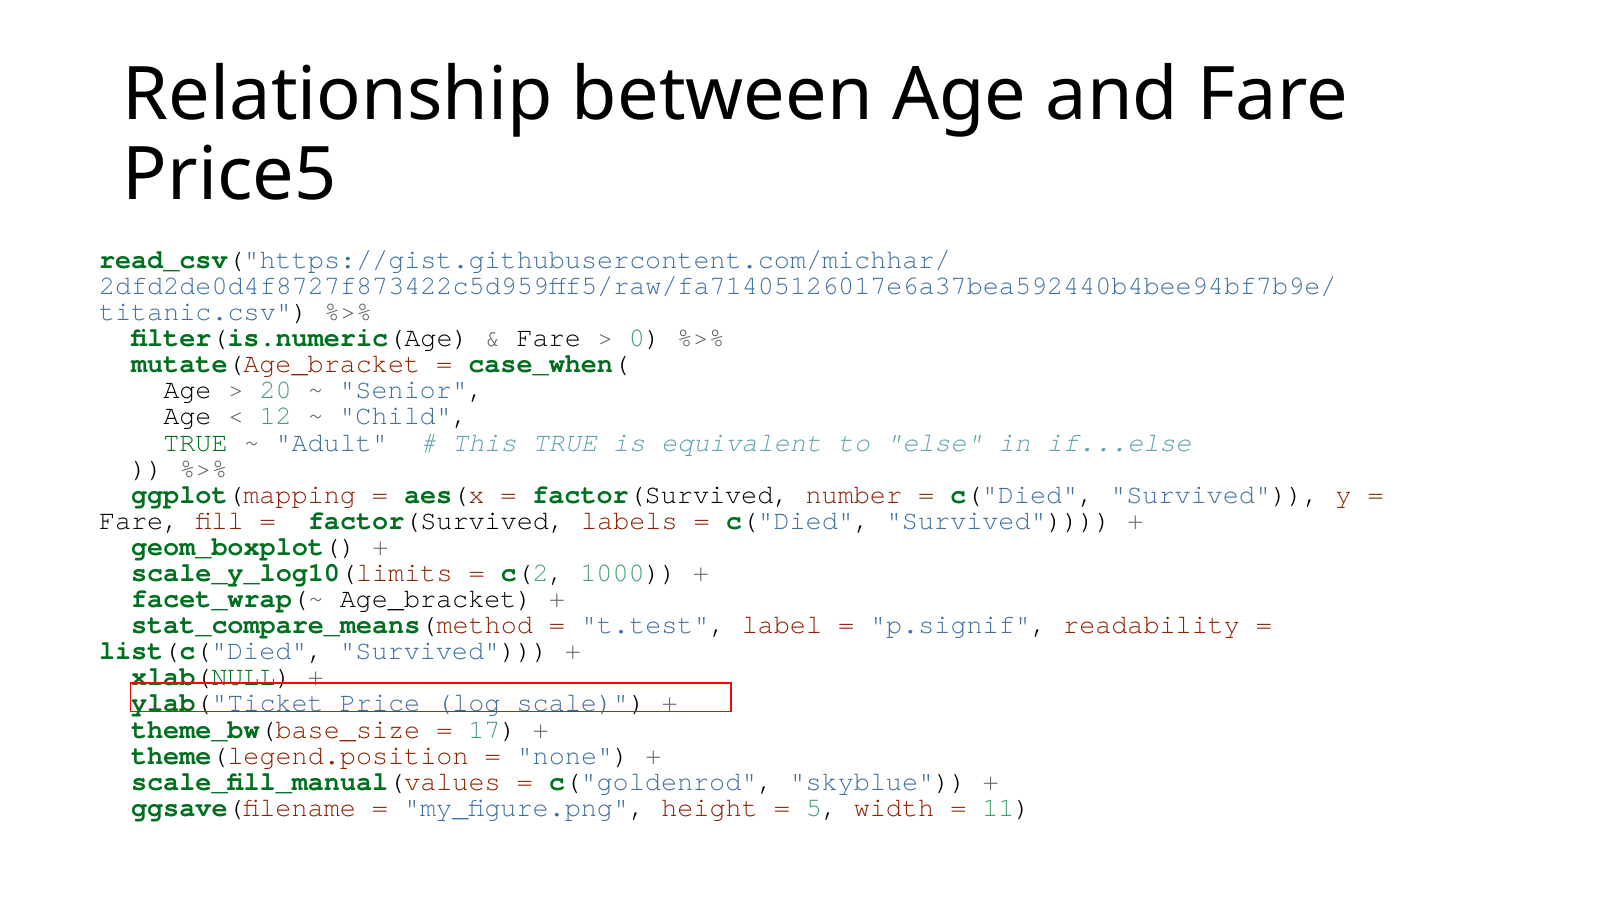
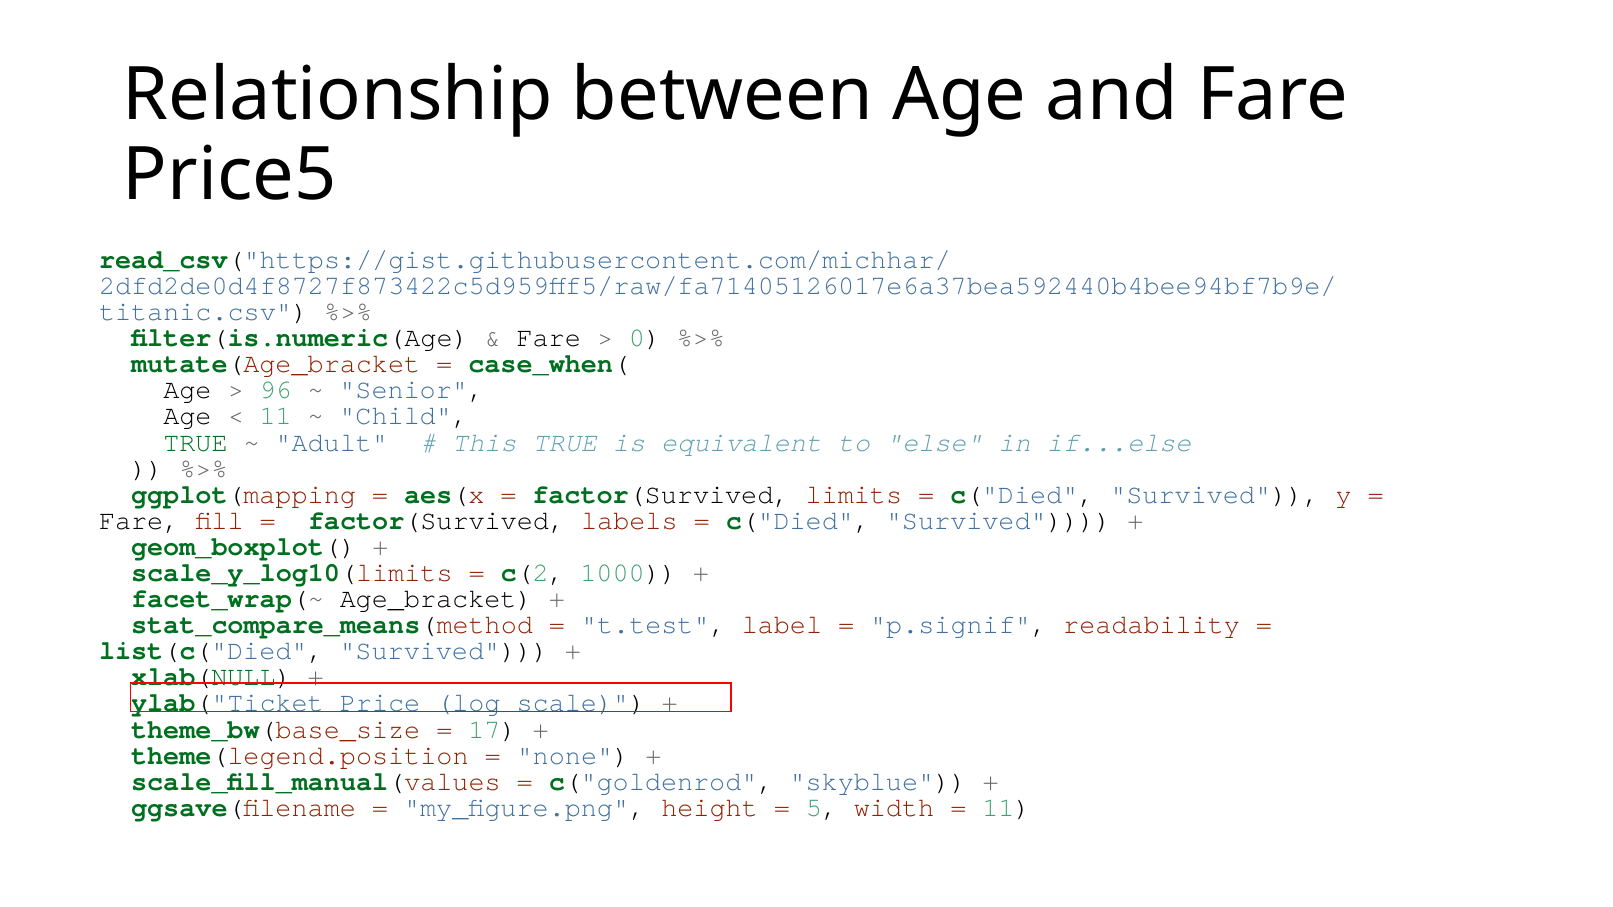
20: 20 -> 96 (276, 390)
12: 12 -> 11 (276, 416)
number: number -> limits (854, 495)
